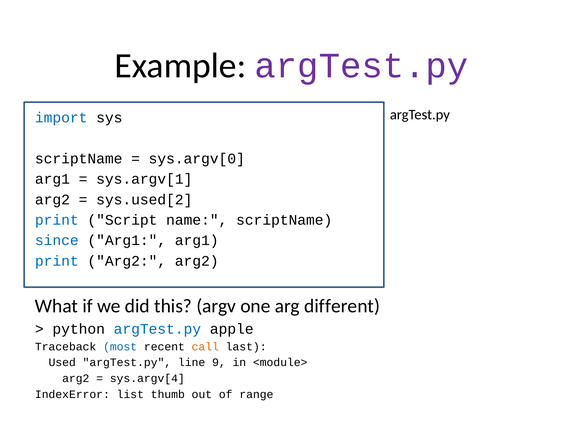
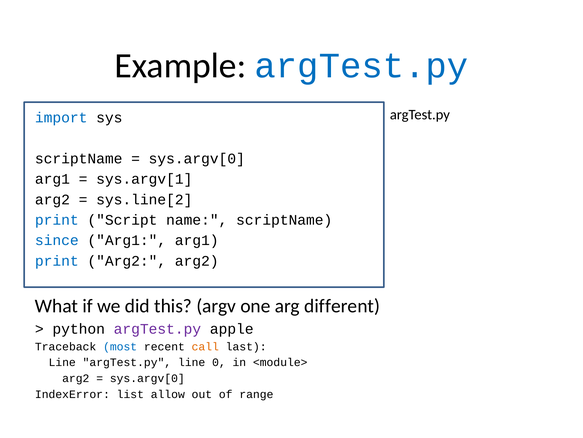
argTest.py colour: purple -> blue (361, 66)
sys.used[2: sys.used[2 -> sys.line[2 (144, 199)
argTest.py colour: blue -> purple (157, 328)
Used: Used -> Line (62, 362)
9: 9 -> 0 (219, 362)
sys.argv[4: sys.argv[4 -> sys.argv[0 (147, 378)
thumb: thumb -> allow (168, 394)
